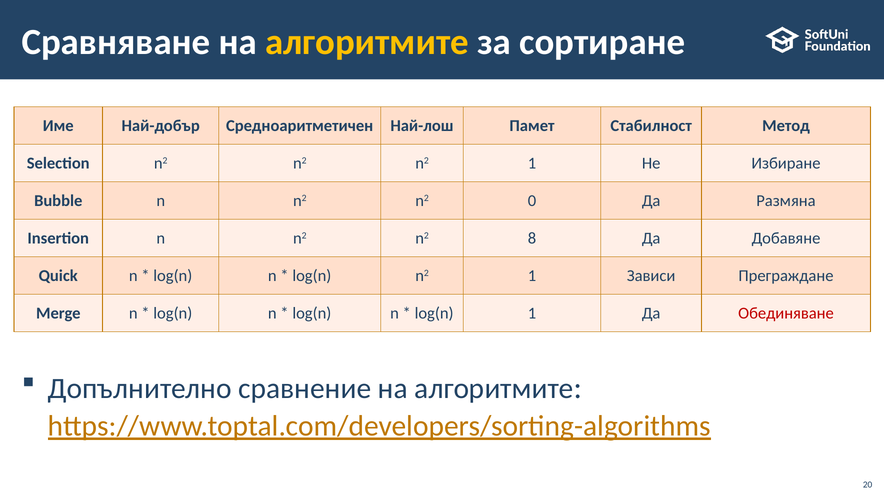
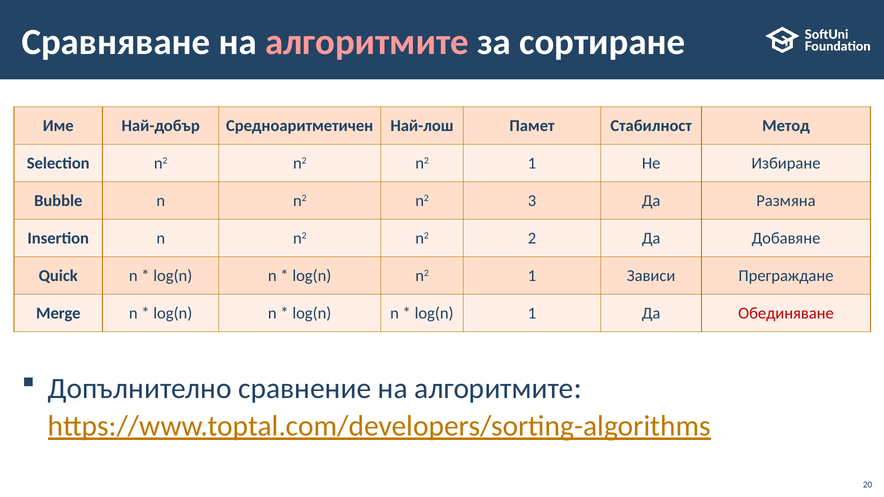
алгоритмите colour: yellow -> pink (367, 42)
0: 0 -> 3 (532, 201)
8: 8 -> 2 (532, 238)
